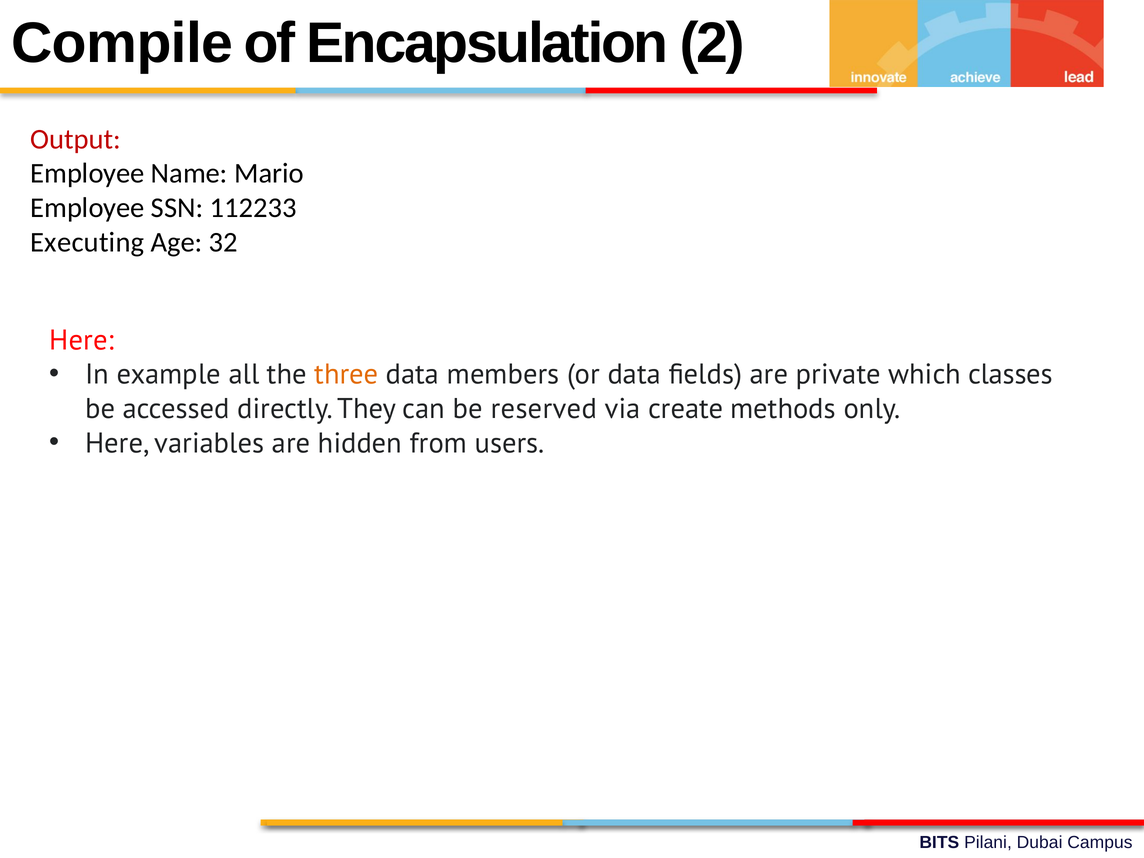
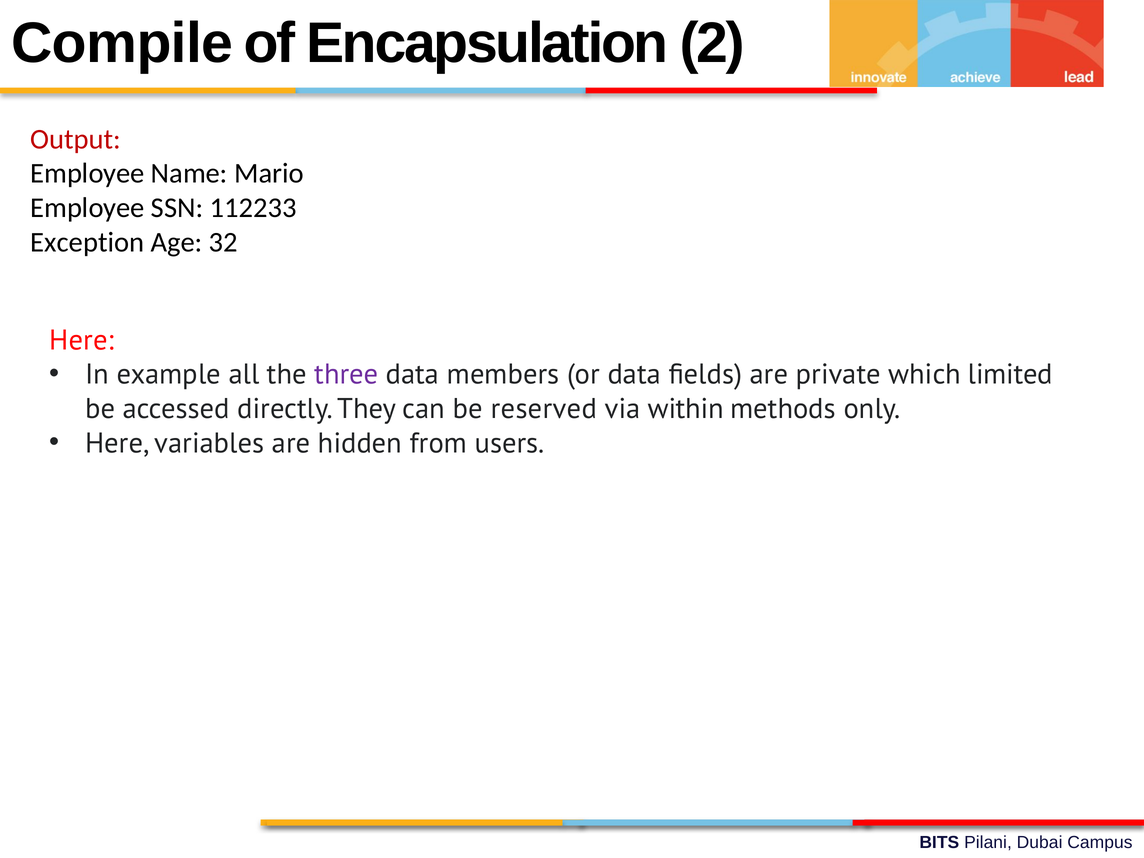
Executing: Executing -> Exception (87, 242)
three colour: orange -> purple (346, 374)
classes: classes -> limited (1010, 374)
create: create -> within (686, 409)
